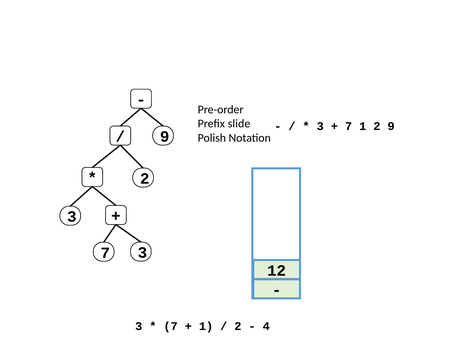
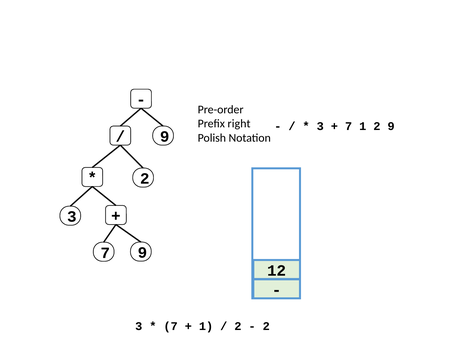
slide: slide -> right (239, 124)
7 3: 3 -> 9 (142, 253)
4: 4 -> 2 (266, 326)
